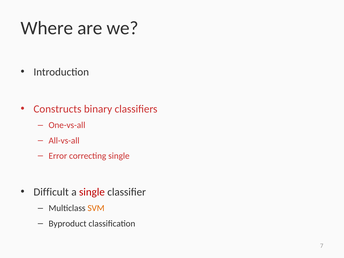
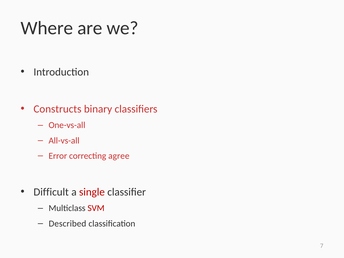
correcting single: single -> agree (119, 156)
SVM colour: orange -> red (96, 208)
Byproduct: Byproduct -> Described (67, 224)
